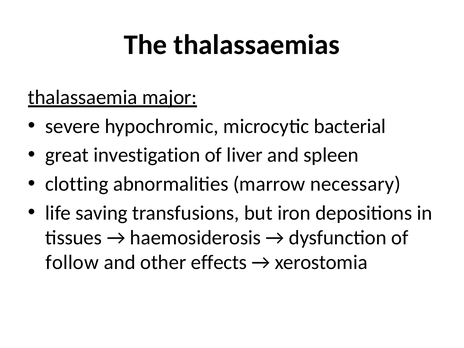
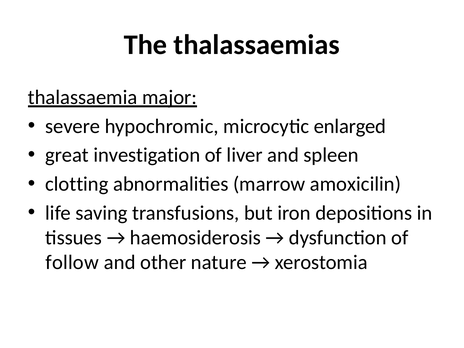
bacterial: bacterial -> enlarged (350, 126)
necessary: necessary -> amoxicilin (355, 184)
effects: effects -> nature (219, 262)
